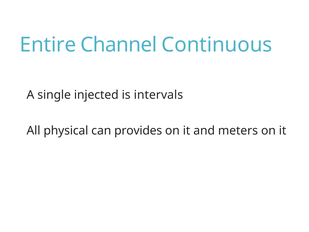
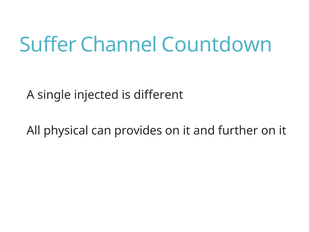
Entire: Entire -> Suffer (48, 45)
Continuous: Continuous -> Countdown (217, 45)
intervals: intervals -> different (158, 95)
meters: meters -> further (238, 130)
